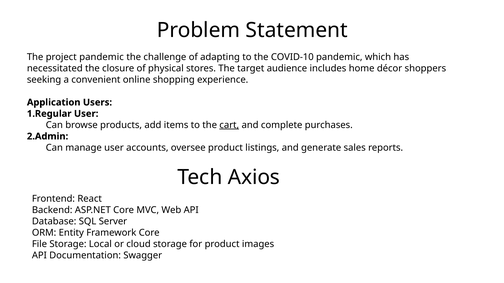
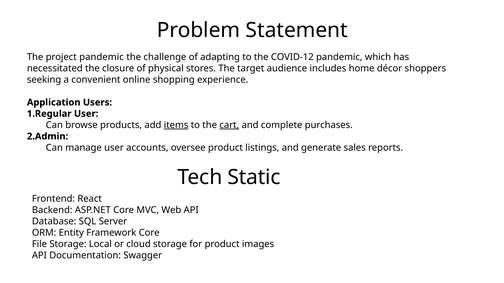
COVID-10: COVID-10 -> COVID-12 (292, 57)
items underline: none -> present (176, 125)
Axios: Axios -> Static (254, 178)
